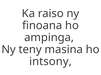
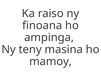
intsony: intsony -> mamoy (51, 62)
